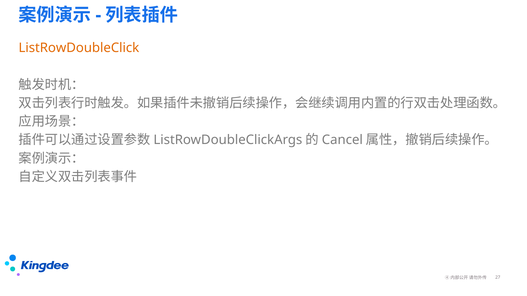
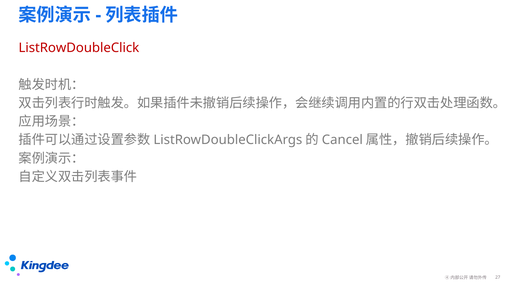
ListRowDoubleClick colour: orange -> red (79, 48)
